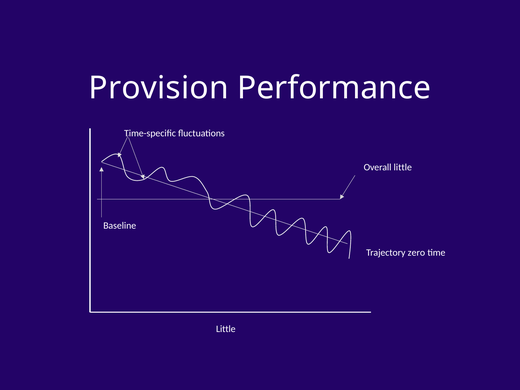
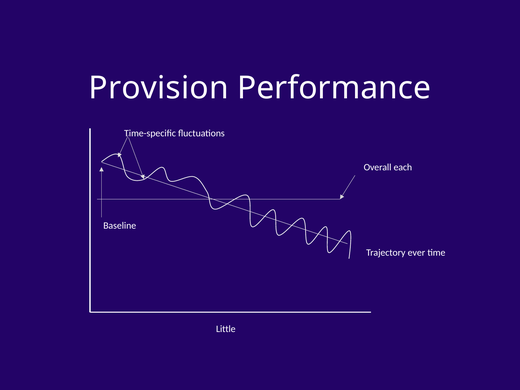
Overall little: little -> each (403, 167)
zero: zero -> ever (416, 253)
